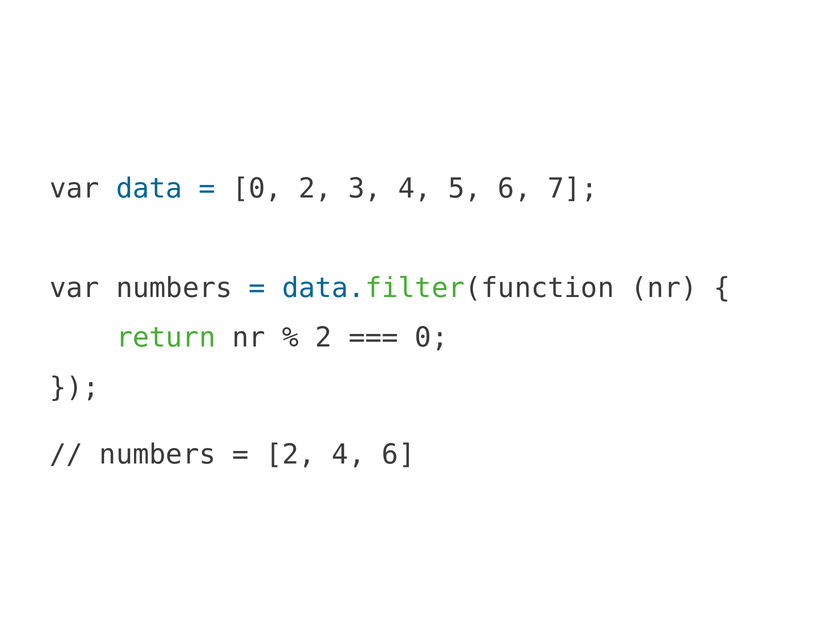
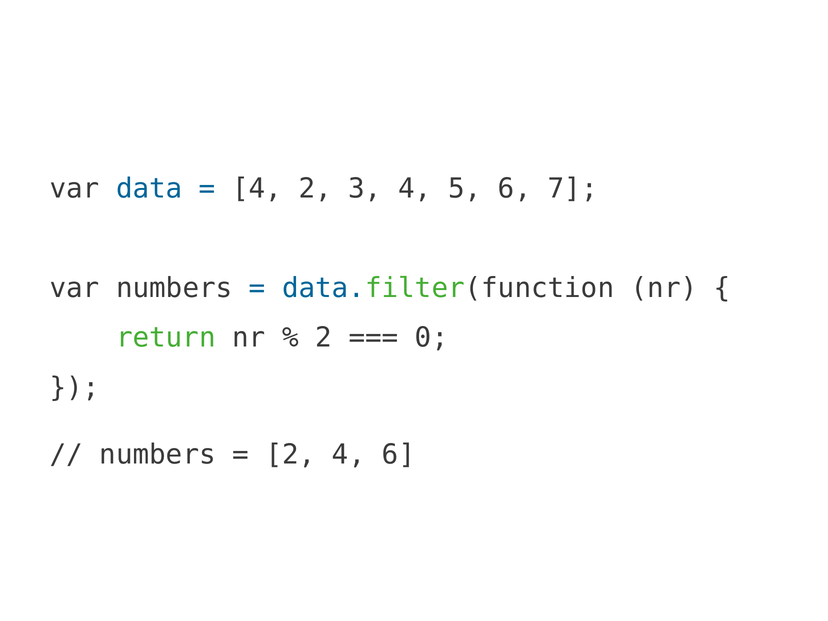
0: 0 -> 4 (257, 189)
